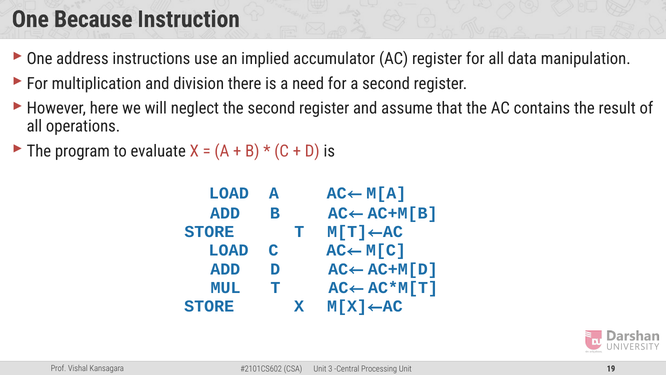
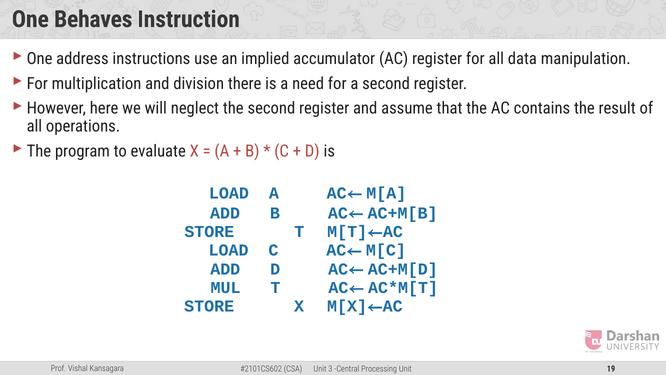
Because: Because -> Behaves (93, 19)
